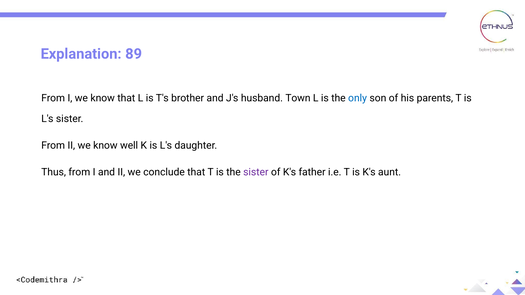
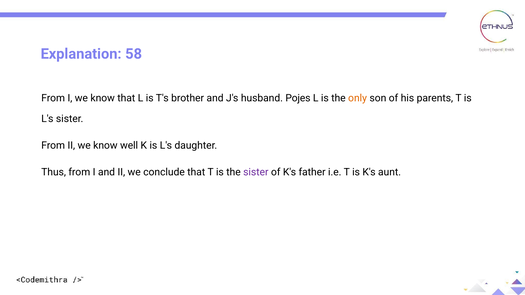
89: 89 -> 58 (134, 54)
Town: Town -> Pojes (298, 98)
only colour: blue -> orange (358, 98)
